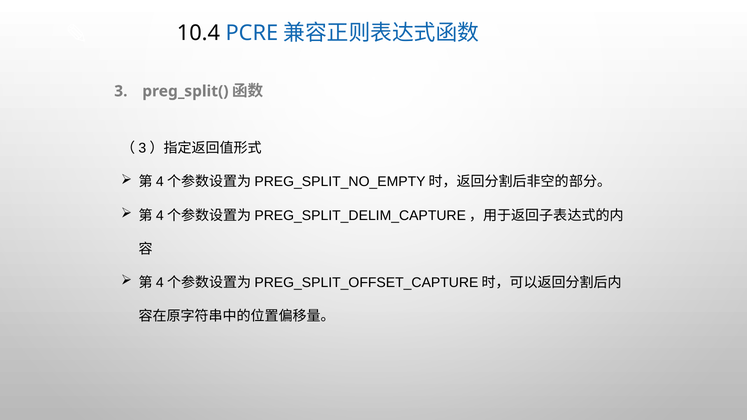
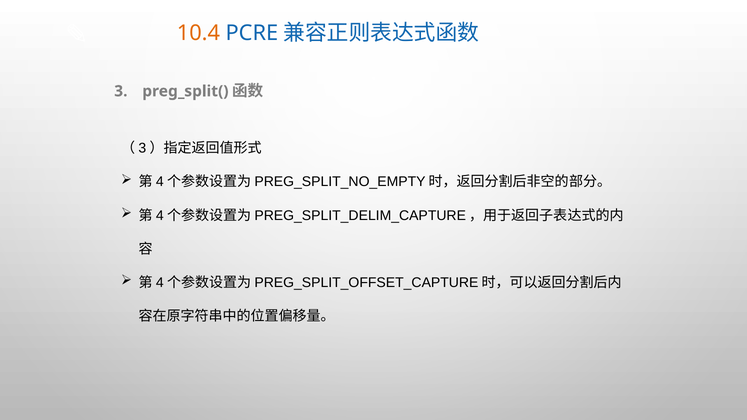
10.4 colour: black -> orange (198, 33)
